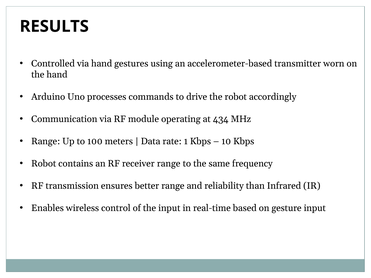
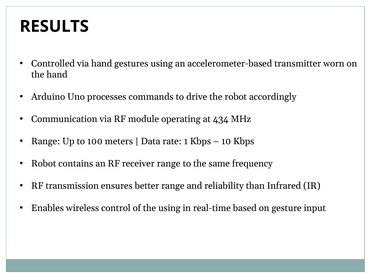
the input: input -> using (169, 208)
